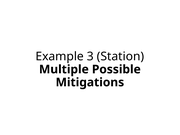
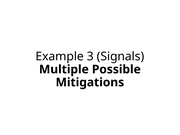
Station: Station -> Signals (121, 56)
